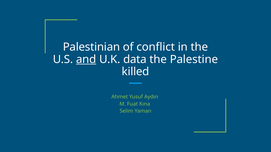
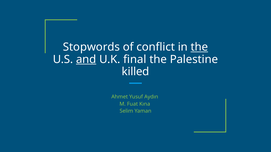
Palestinian: Palestinian -> Stopwords (91, 47)
the underline: none -> present (199, 47)
data: data -> final (135, 59)
